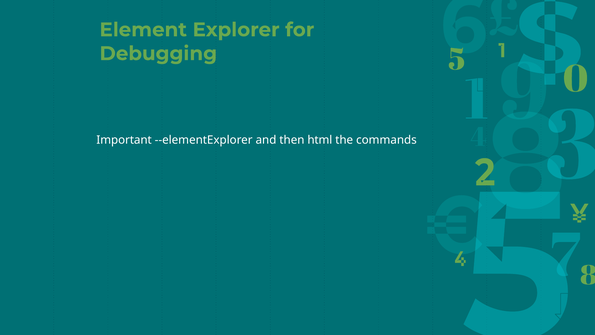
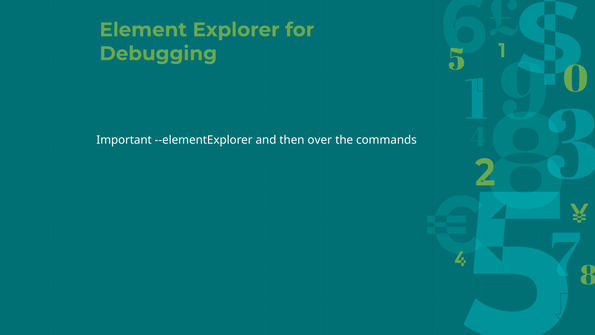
html: html -> over (320, 140)
